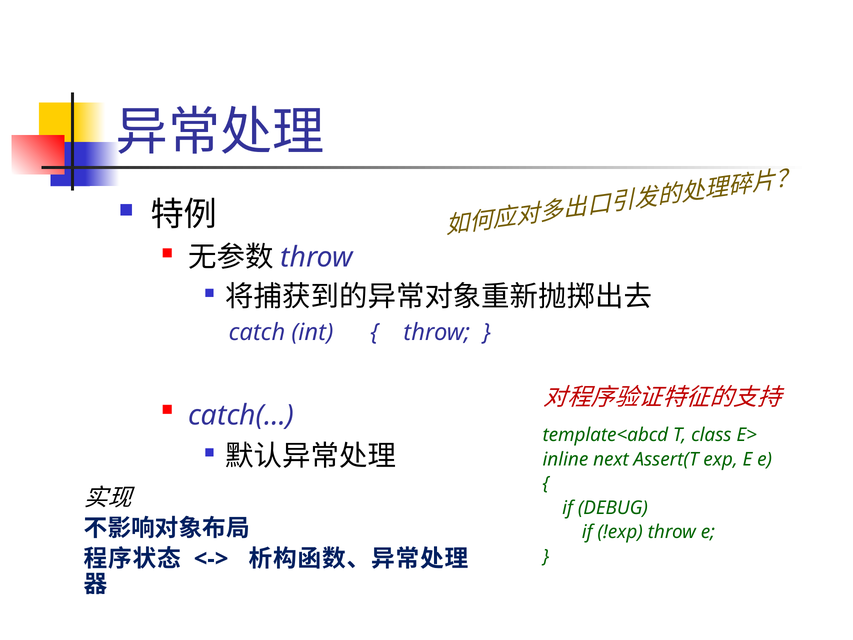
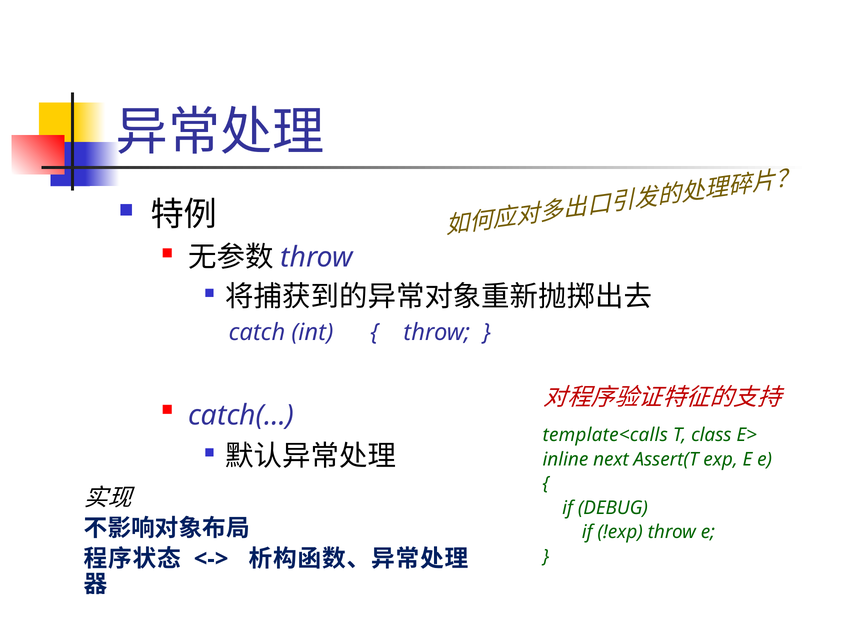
template<abcd: template<abcd -> template<calls (605, 435)
